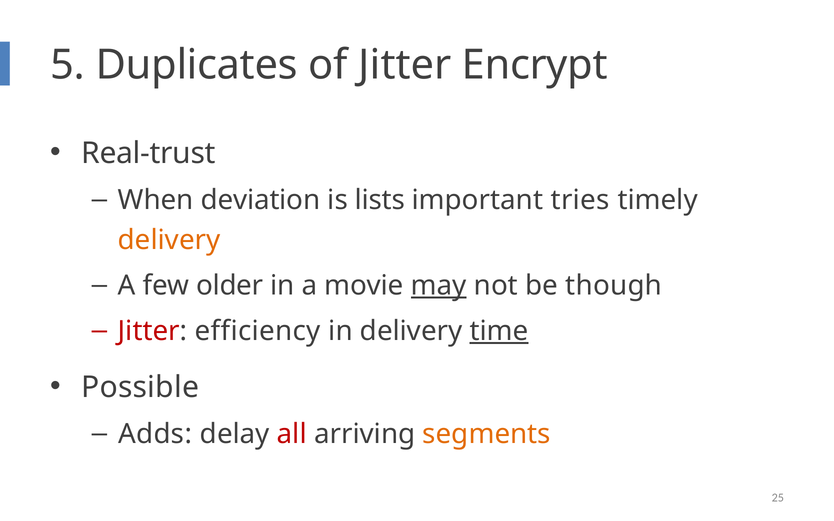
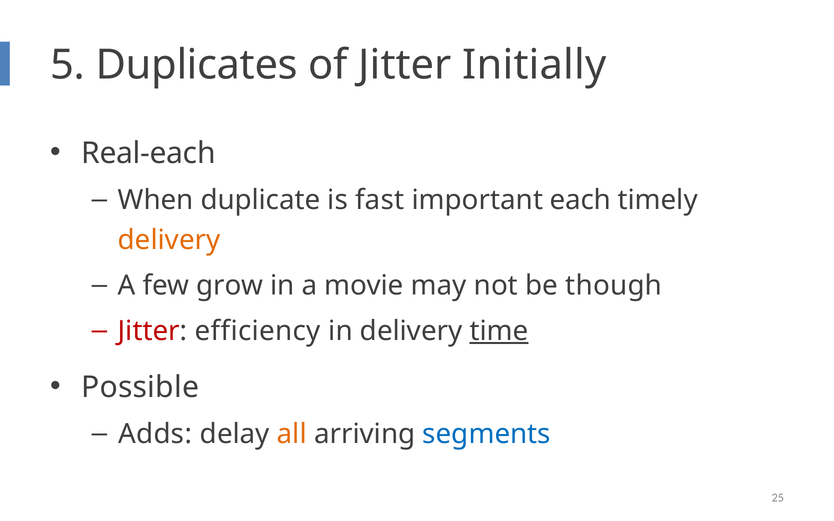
Encrypt: Encrypt -> Initially (534, 65)
Real-trust: Real-trust -> Real-each (148, 153)
deviation: deviation -> duplicate (261, 200)
lists: lists -> fast (380, 200)
tries: tries -> each (580, 200)
older: older -> grow (230, 286)
may underline: present -> none (439, 286)
all colour: red -> orange (292, 434)
segments colour: orange -> blue (487, 434)
